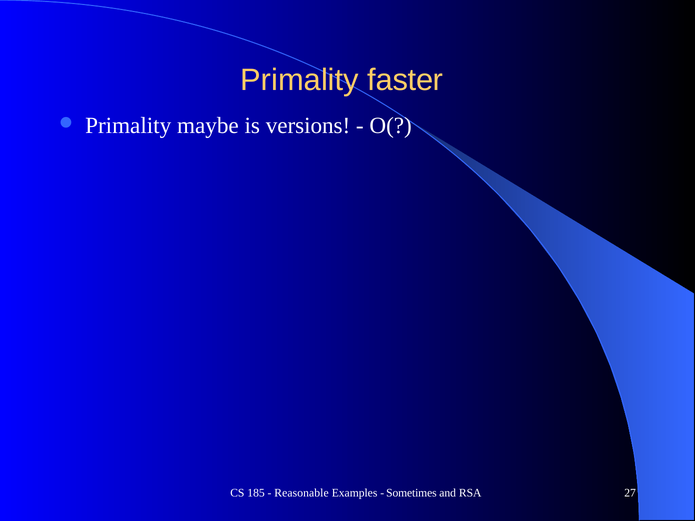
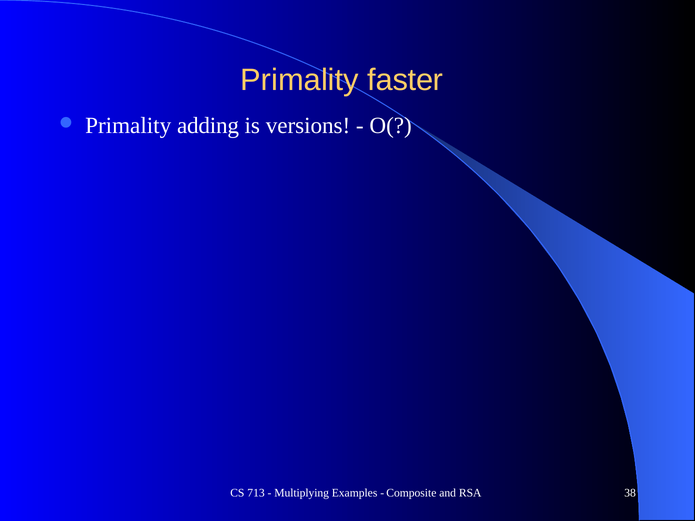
maybe: maybe -> adding (208, 126)
185: 185 -> 713 (256, 493)
Reasonable: Reasonable -> Multiplying (302, 493)
Sometimes: Sometimes -> Composite (411, 493)
27: 27 -> 38 (630, 493)
